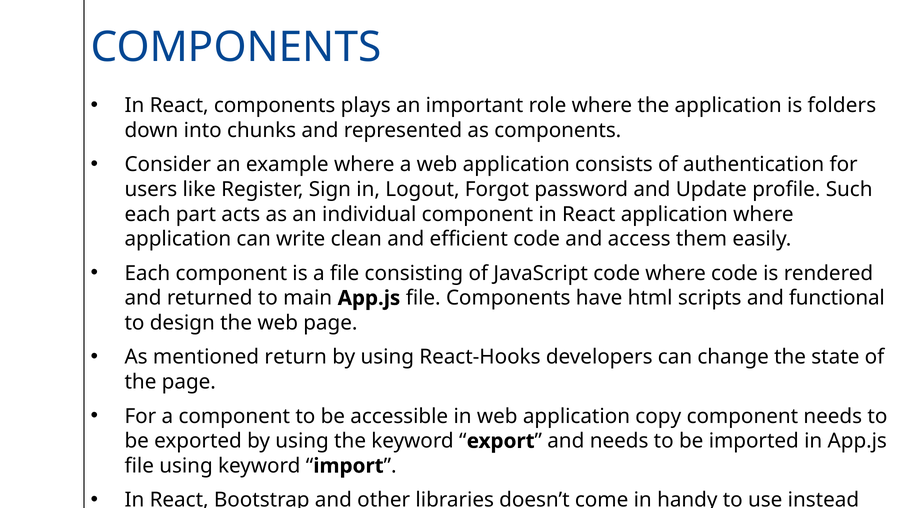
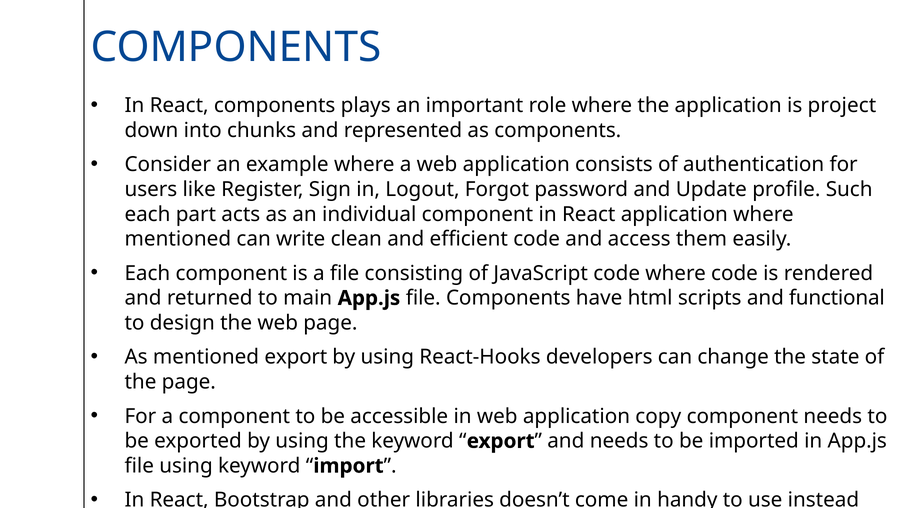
folders: folders -> project (842, 105)
application: application -> mentioned (178, 239)
mentioned return: return -> export (296, 357)
